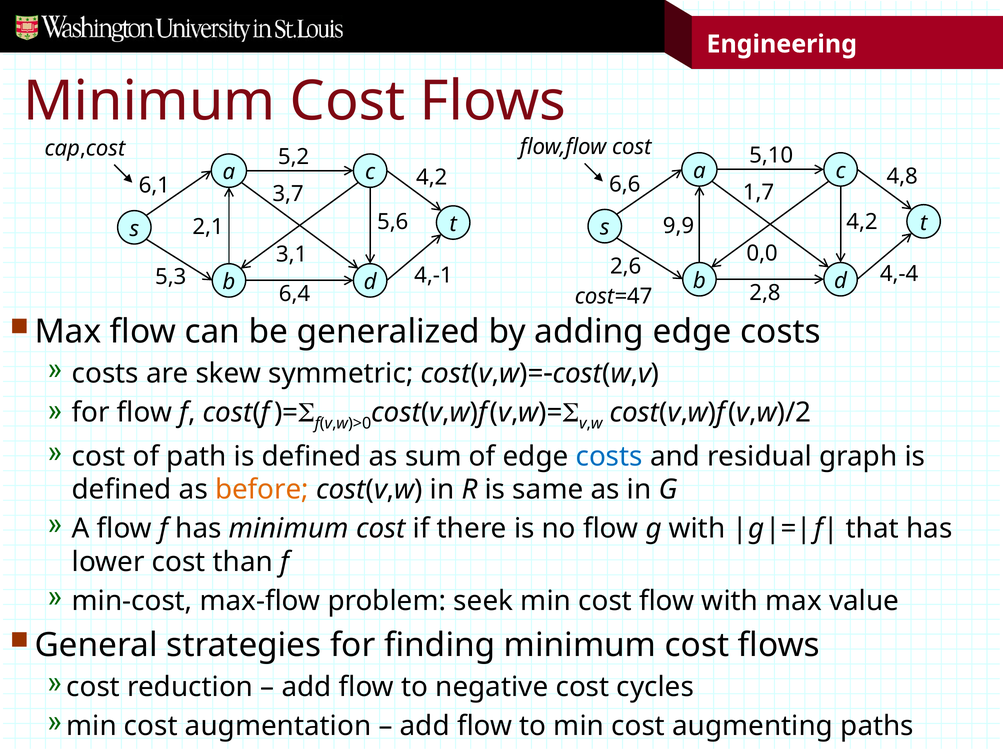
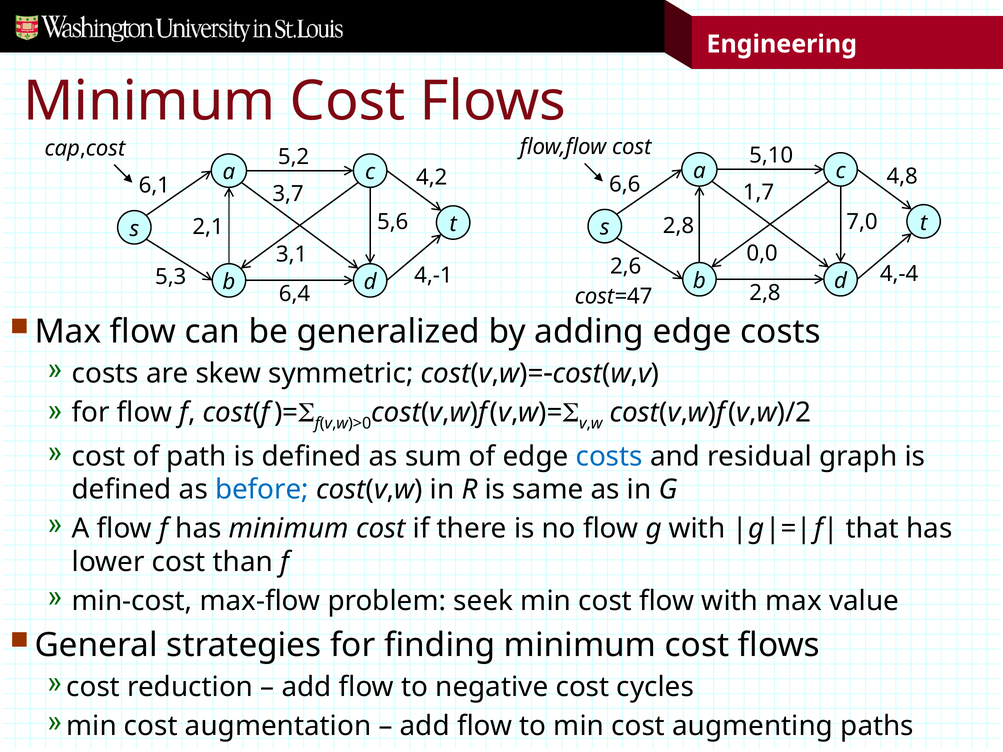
4,2: 4,2 -> 7,0 (862, 222)
9,9: 9,9 -> 2,8 (679, 226)
before colour: orange -> blue (262, 490)
